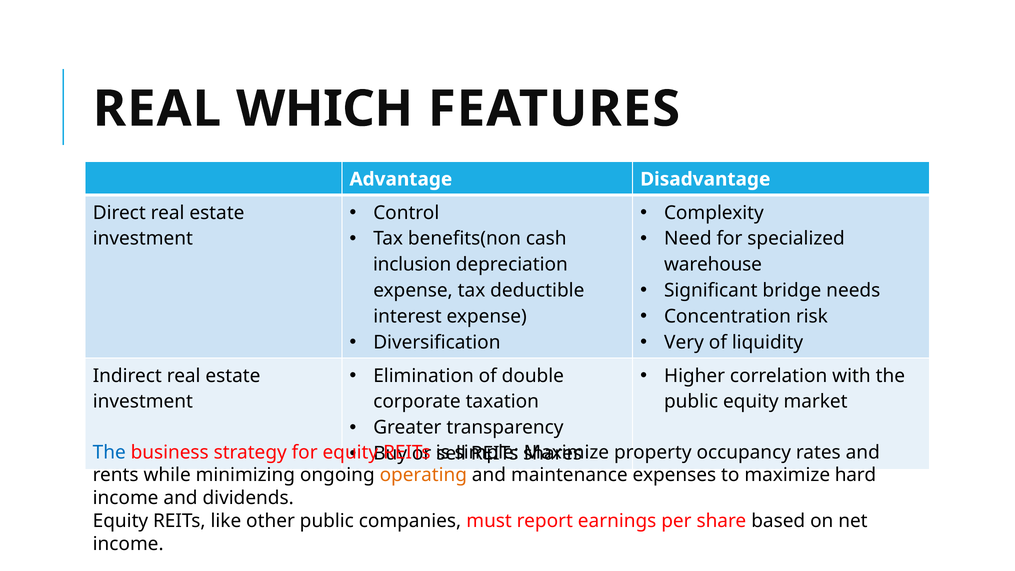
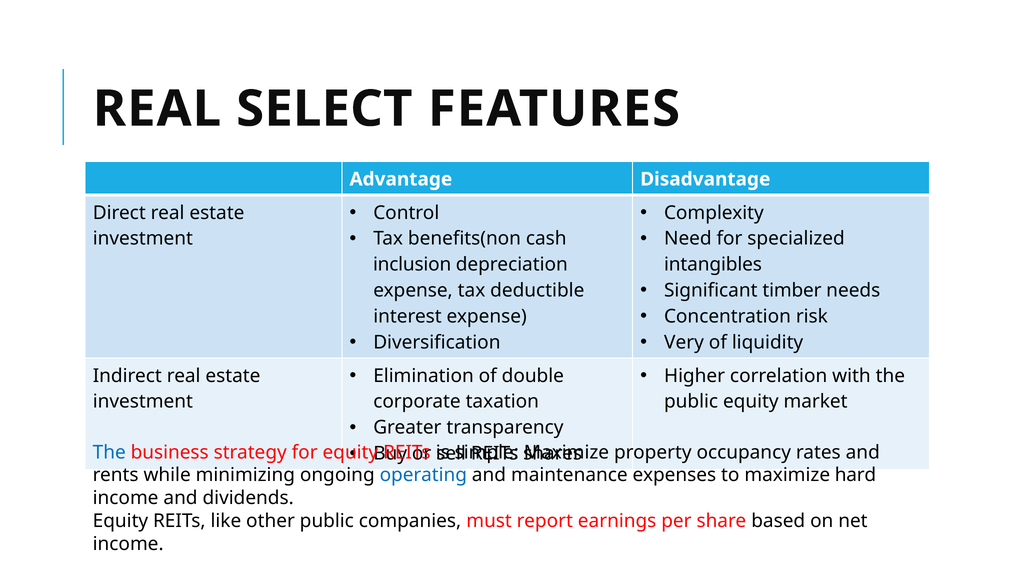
WHICH: WHICH -> SELECT (324, 109)
warehouse: warehouse -> intangibles (713, 265)
bridge: bridge -> timber (792, 290)
operating colour: orange -> blue (423, 475)
